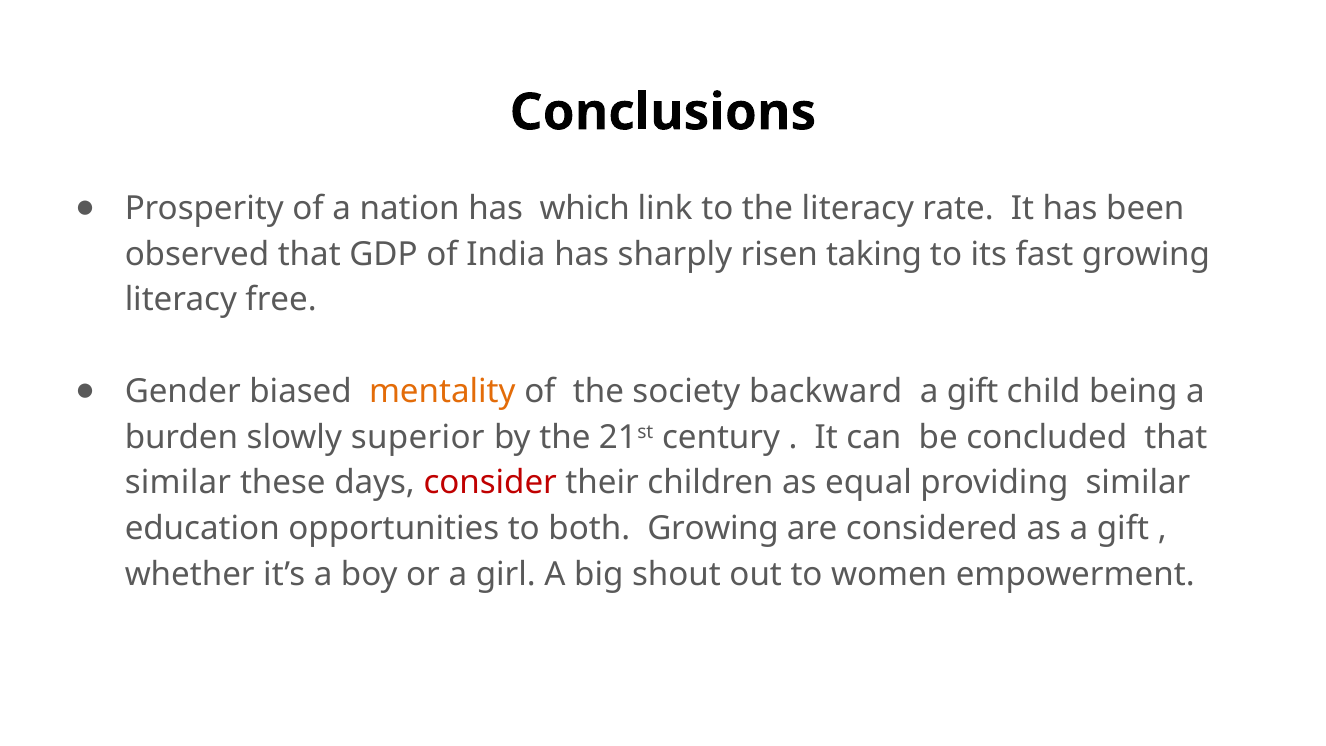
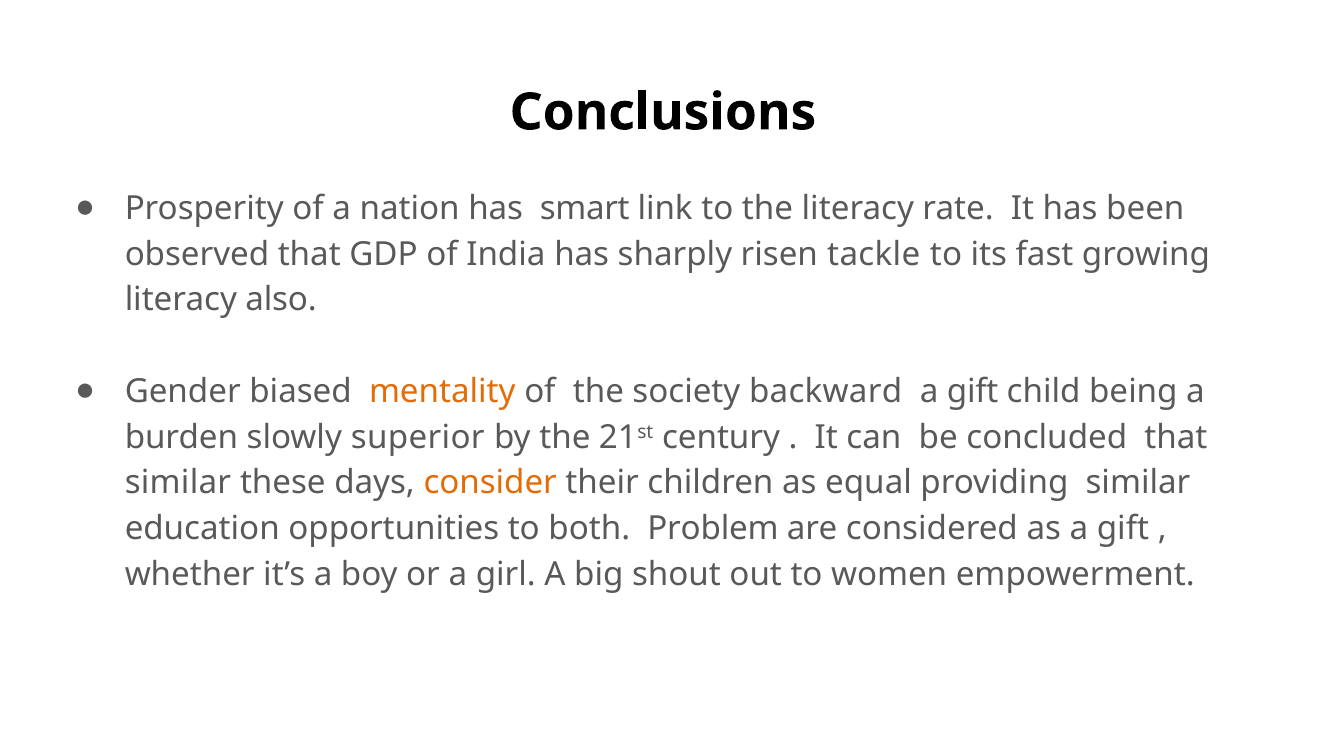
which: which -> smart (585, 209)
taking: taking -> tackle (874, 254)
free: free -> also (281, 300)
consider colour: red -> orange (490, 483)
both Growing: Growing -> Problem (713, 529)
